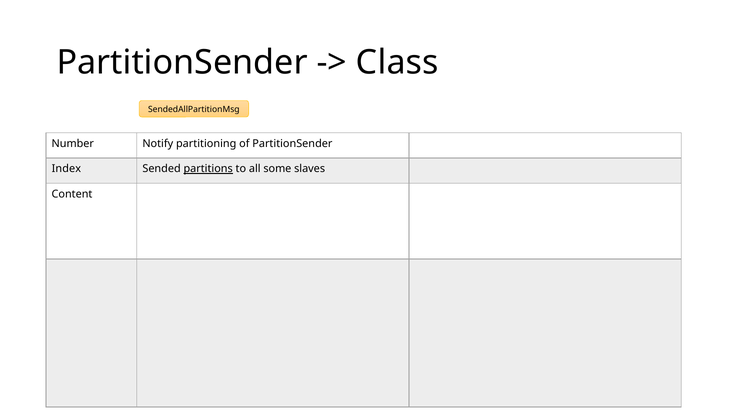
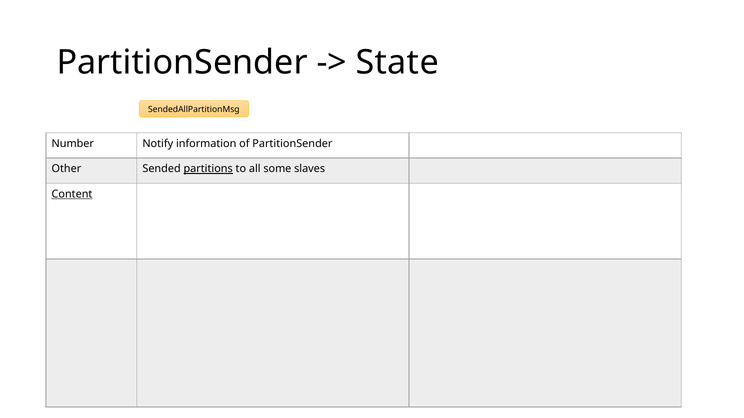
Class: Class -> State (397, 62)
partitioning: partitioning -> information (206, 144)
Index: Index -> Other (66, 169)
Content underline: none -> present (72, 194)
